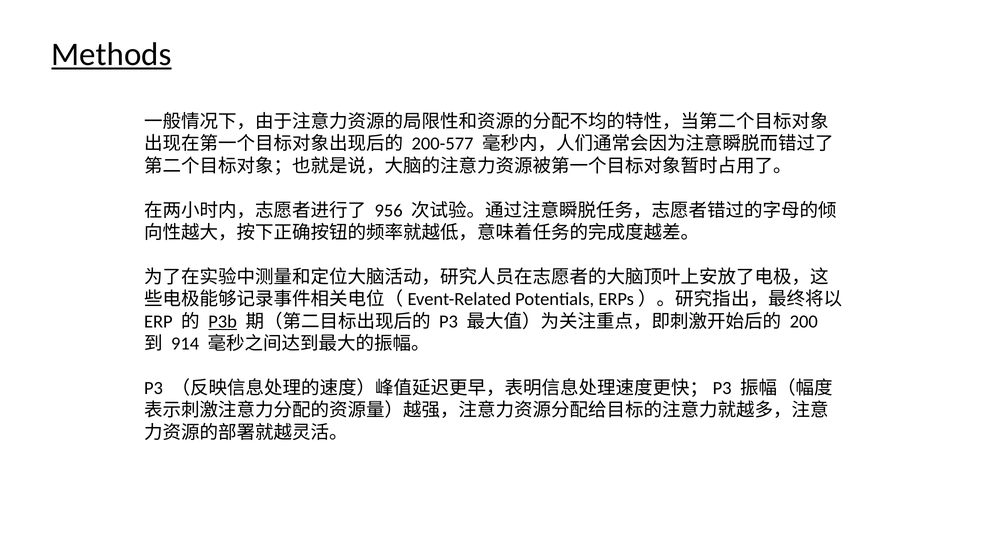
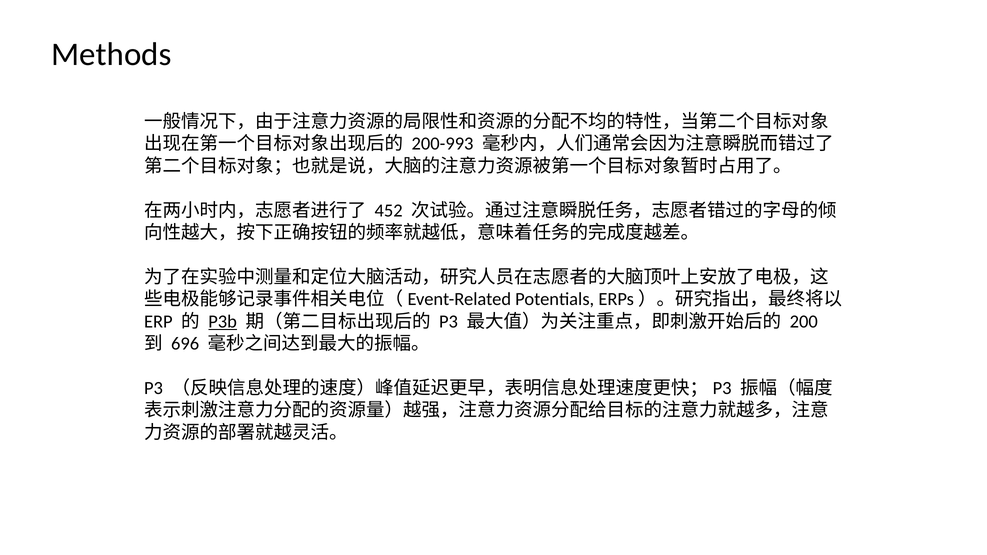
Methods underline: present -> none (111, 54)
200-577: 200-577 -> 200-993 (443, 144)
956: 956 -> 452 (389, 211)
914: 914 -> 696 (185, 344)
